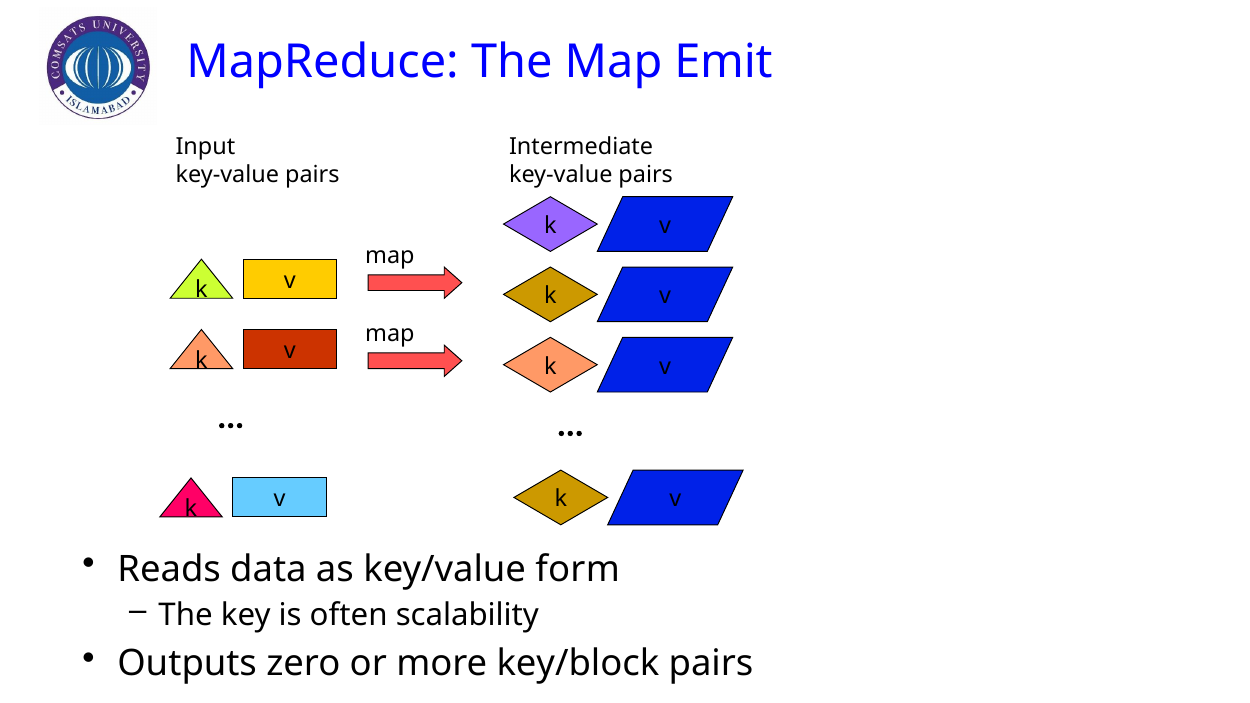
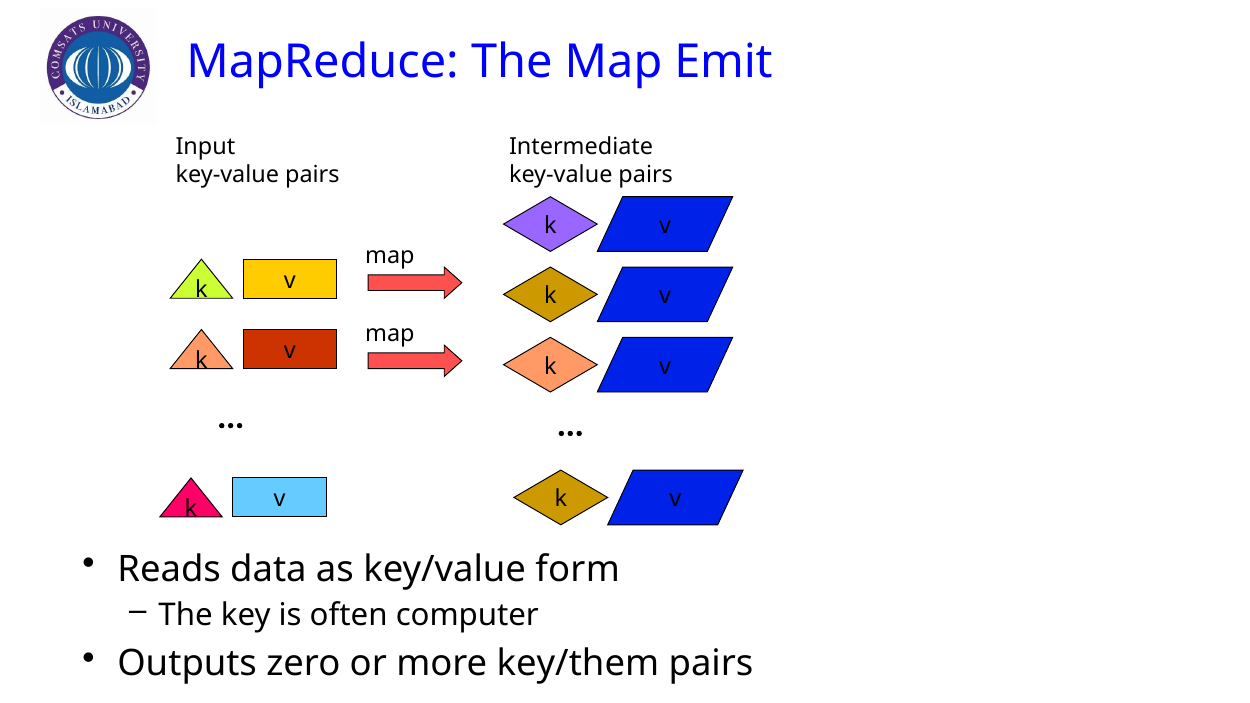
scalability: scalability -> computer (467, 616)
key/block: key/block -> key/them (578, 664)
